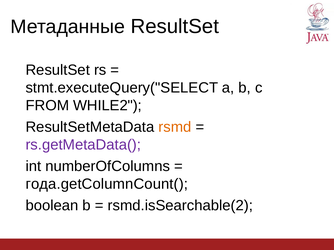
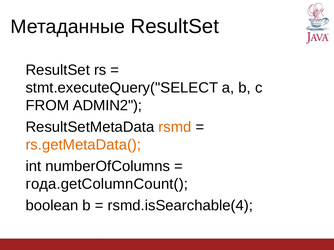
WHILE2: WHILE2 -> ADMIN2 (107, 106)
rs.getMetaData( colour: purple -> orange (83, 145)
rsmd.isSearchable(2: rsmd.isSearchable(2 -> rsmd.isSearchable(4 (180, 206)
